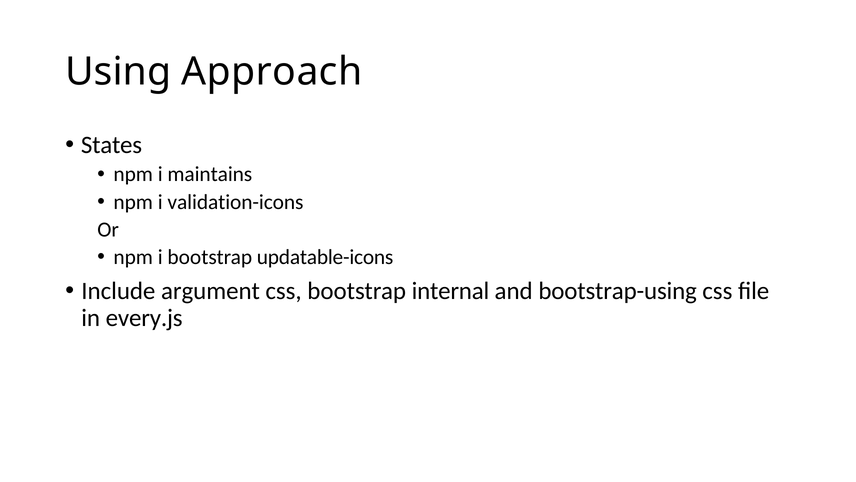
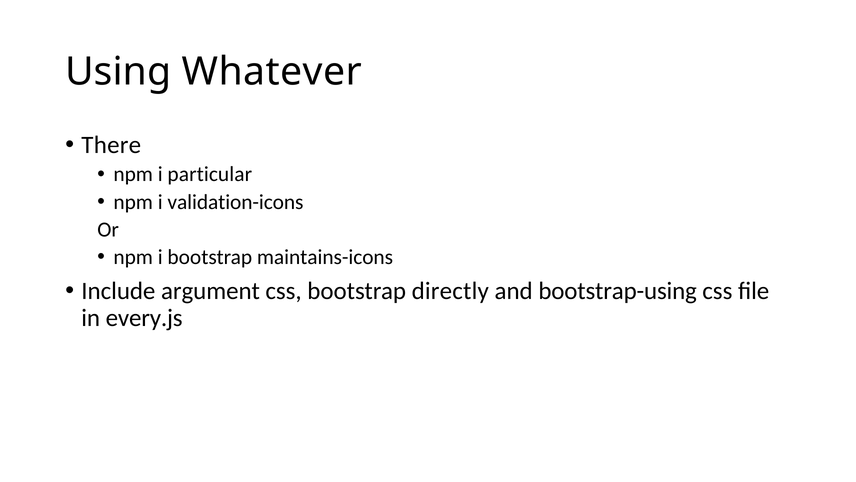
Approach: Approach -> Whatever (272, 72)
States: States -> There (111, 145)
maintains: maintains -> particular (210, 174)
updatable-icons: updatable-icons -> maintains-icons (325, 257)
internal: internal -> directly (450, 291)
